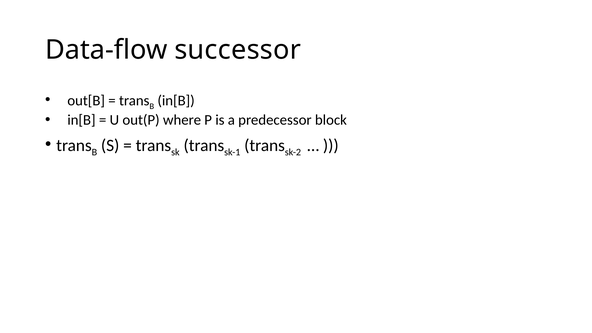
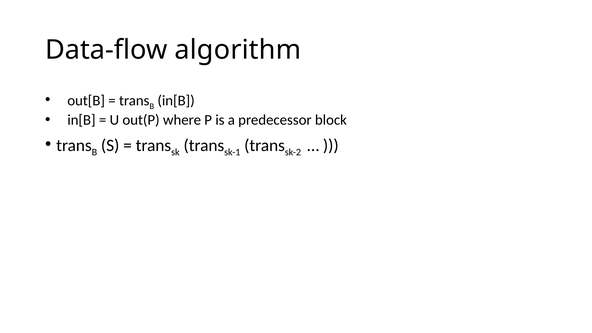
successor: successor -> algorithm (238, 50)
